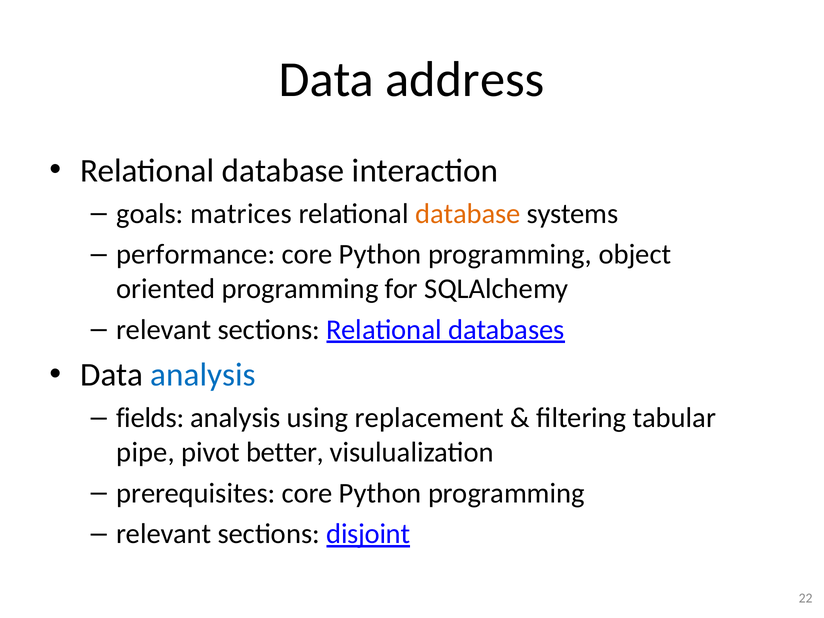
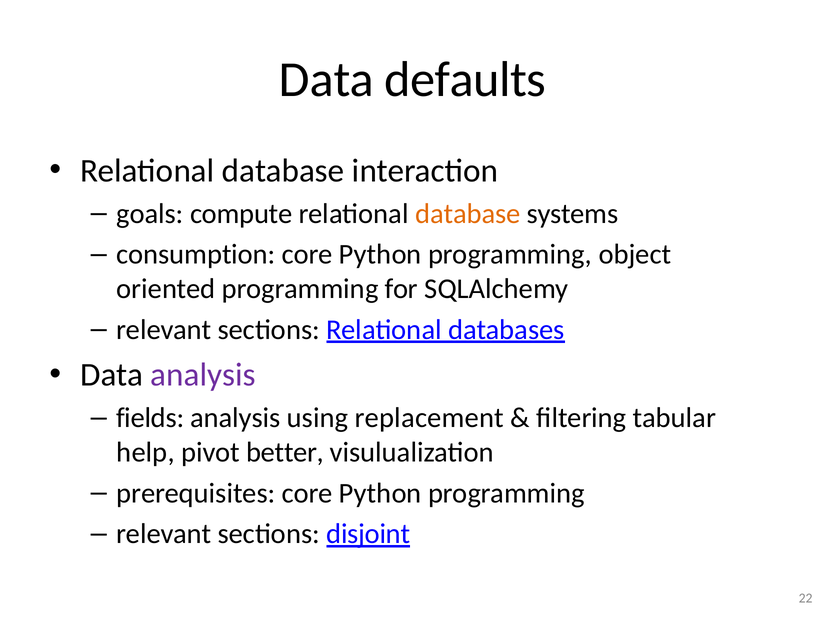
address: address -> defaults (465, 80)
matrices: matrices -> compute (241, 214)
performance: performance -> consumption (196, 254)
analysis colour: blue -> purple (203, 375)
pipe: pipe -> help (146, 452)
